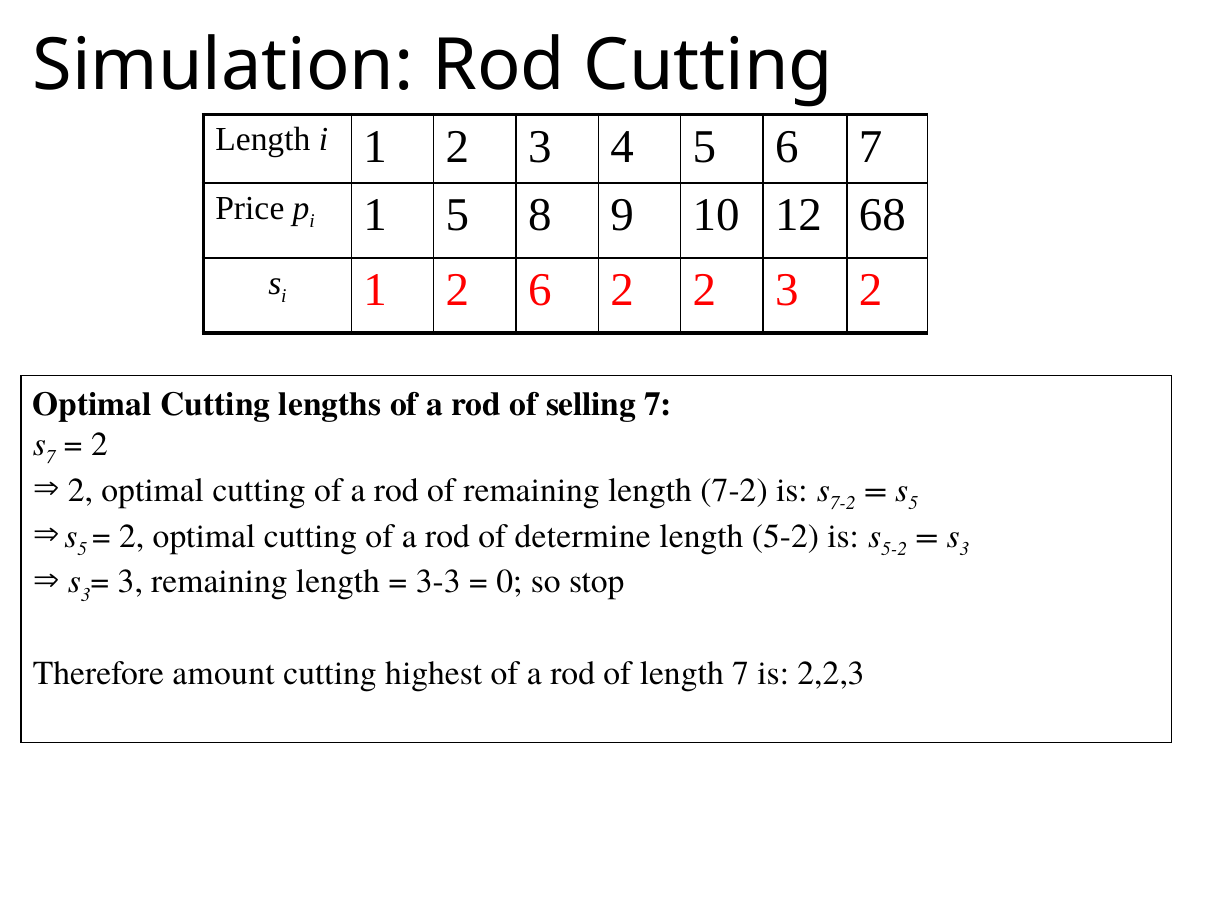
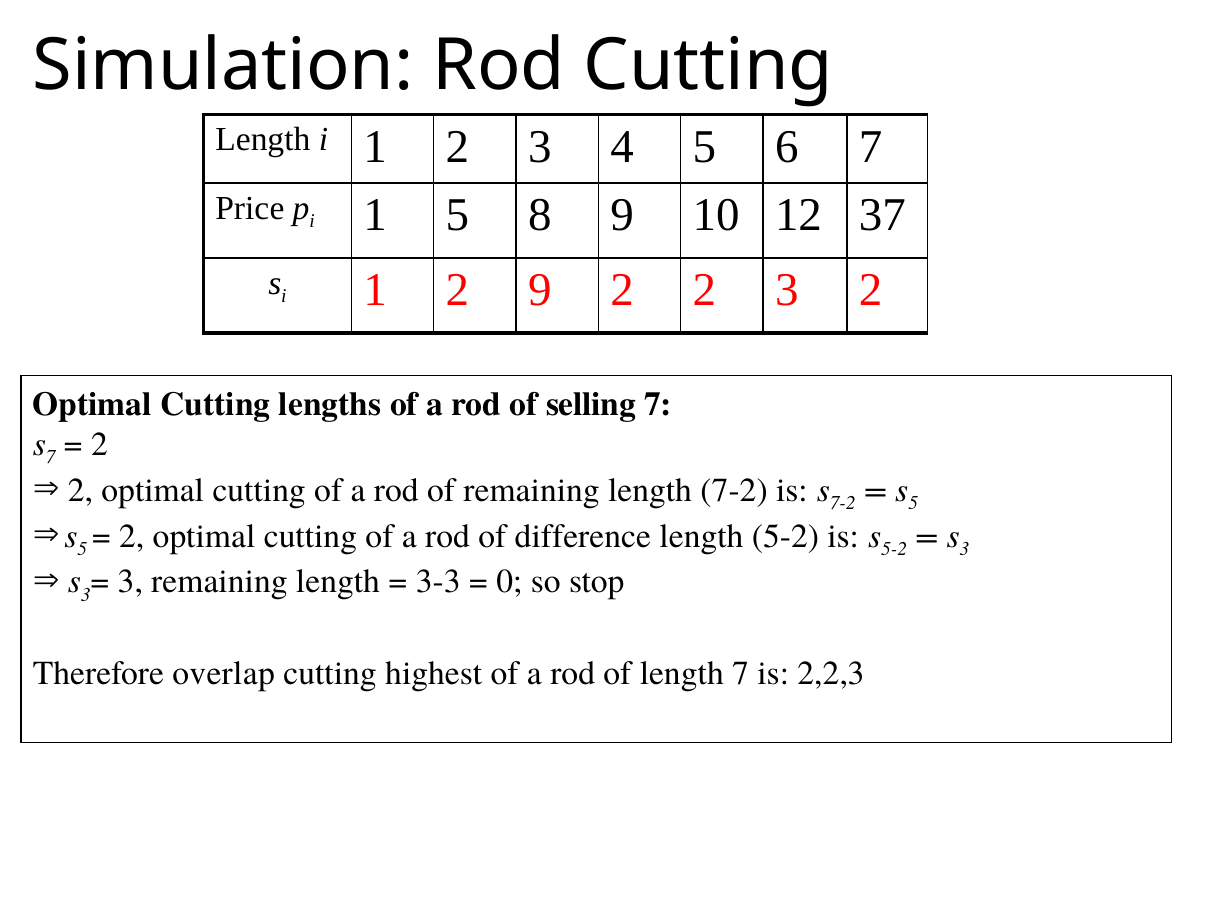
68: 68 -> 37 (882, 215)
2 6: 6 -> 9 (540, 290)
determine: determine -> difference (583, 536)
amount: amount -> overlap (224, 673)
